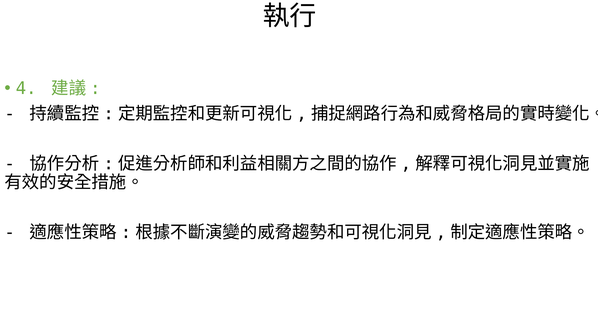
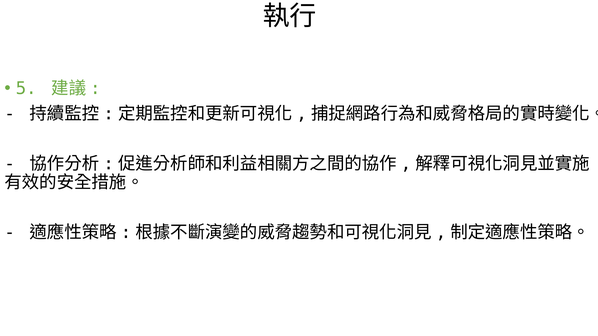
4: 4 -> 5 (26, 89)
